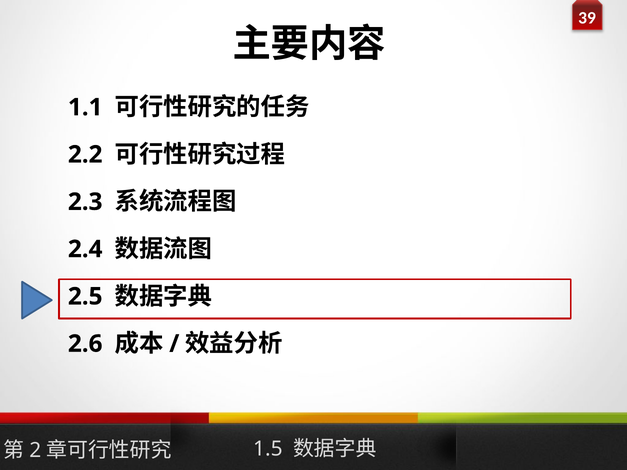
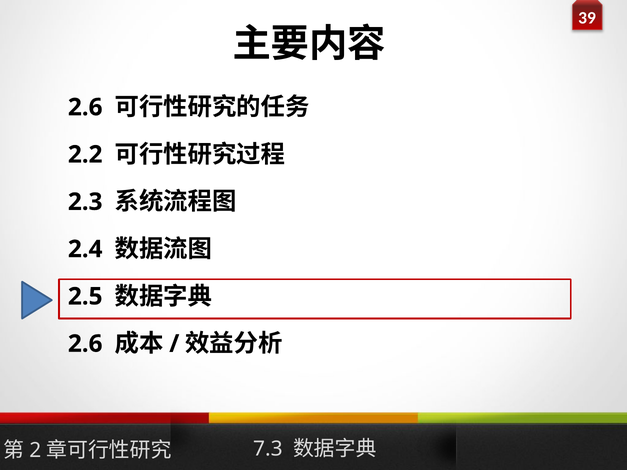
1.1: 1.1 -> 2.6 (85, 107)
1.5: 1.5 -> 7.3 (268, 449)
